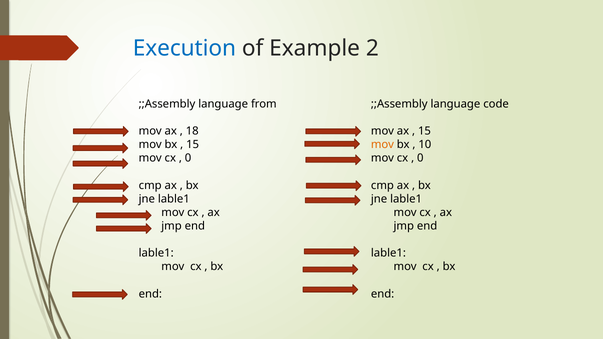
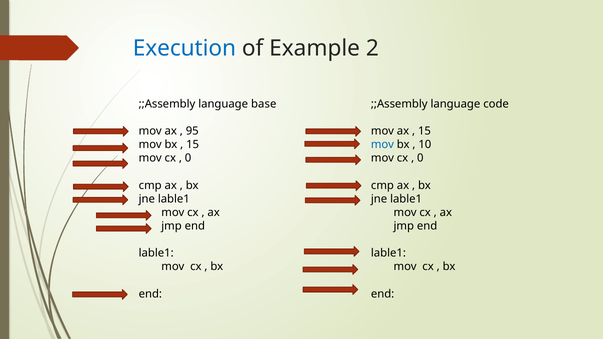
from: from -> base (264, 104)
18: 18 -> 95 (192, 131)
mov colour: orange -> blue (382, 145)
